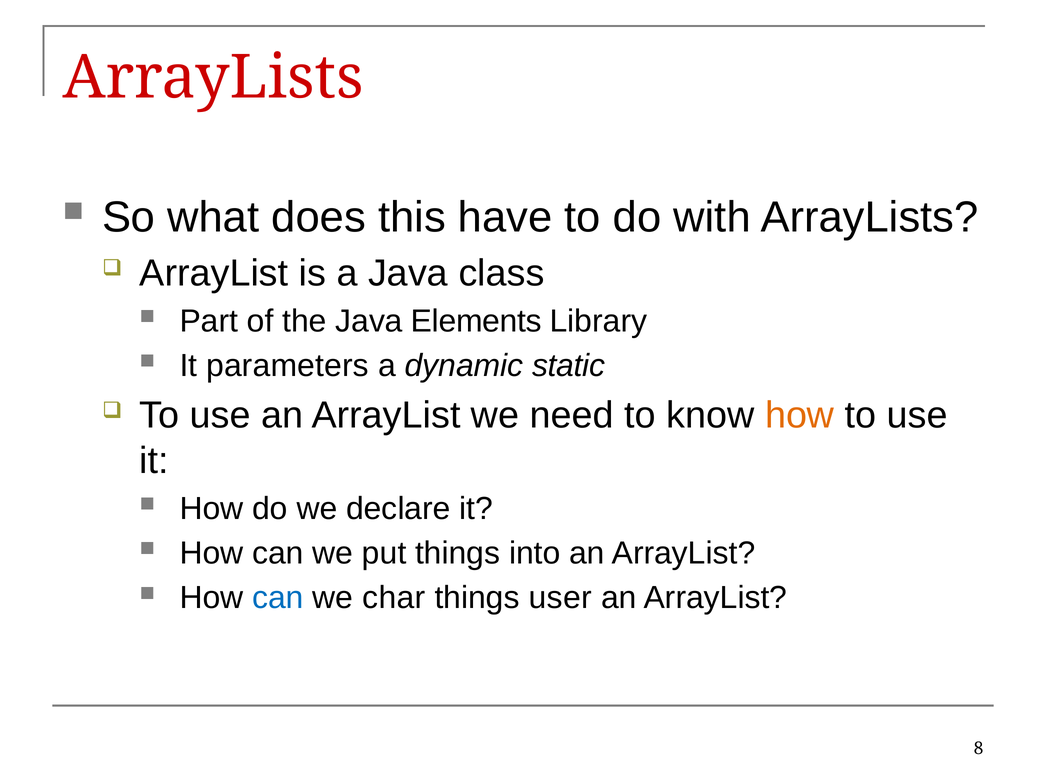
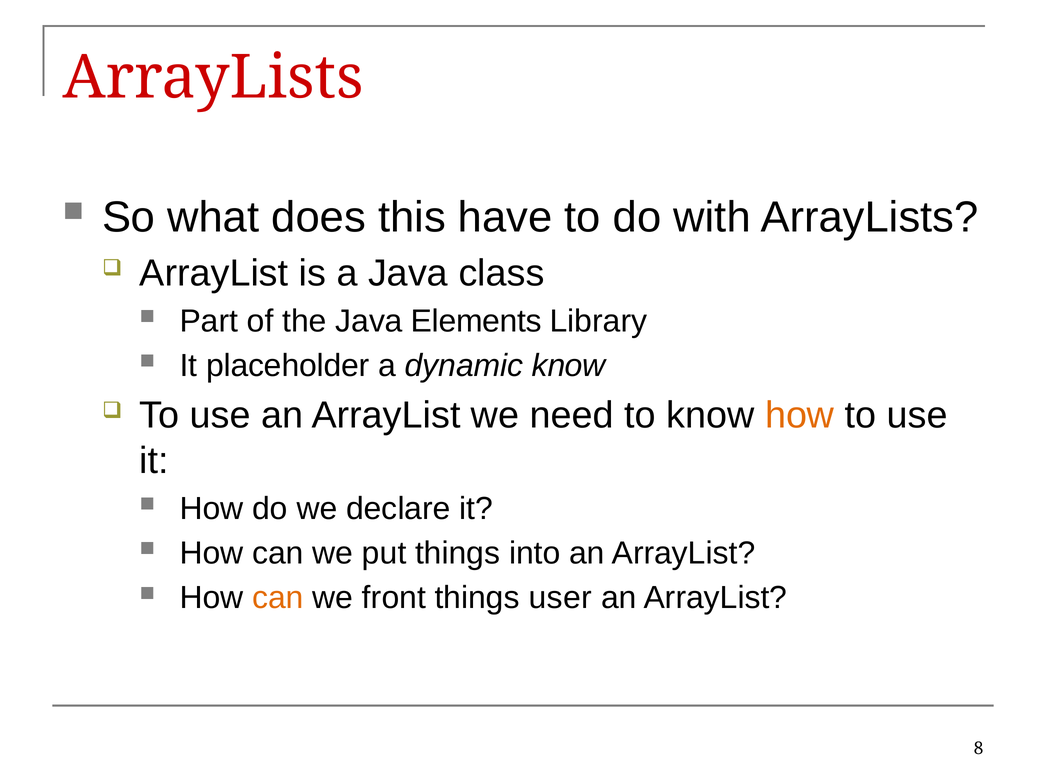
parameters: parameters -> placeholder (288, 366)
dynamic static: static -> know (569, 366)
can colour: blue -> orange (278, 598)
char: char -> front (394, 598)
